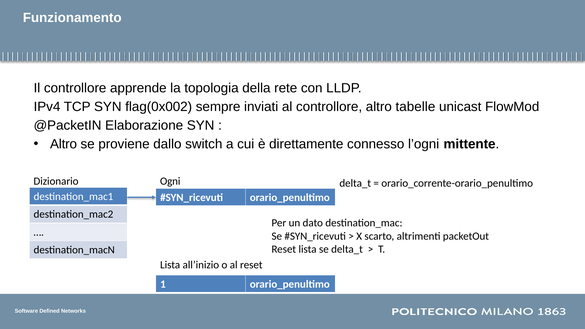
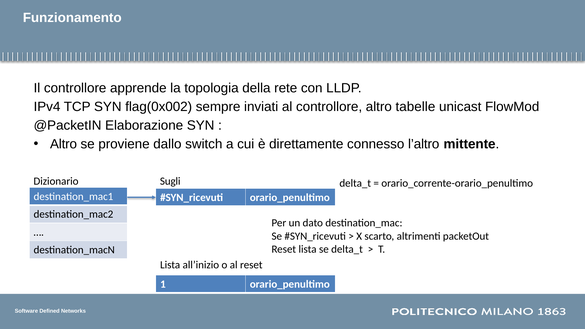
l’ogni: l’ogni -> l’altro (424, 144)
Ogni: Ogni -> Sugli (170, 181)
